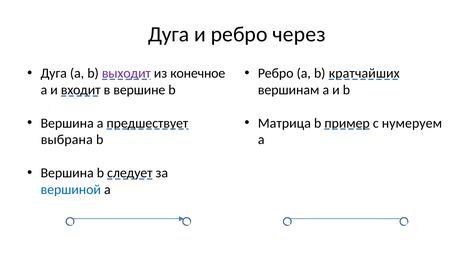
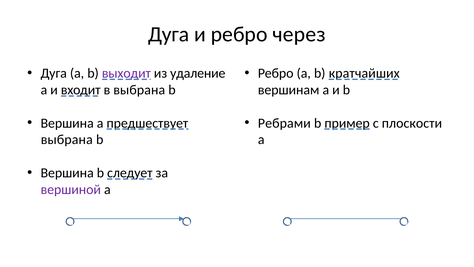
конечное: конечное -> удаление (198, 73)
в вершине: вершине -> выбрана (139, 90)
Матрица: Матрица -> Ребрами (284, 123)
нумеруем: нумеруем -> плоскости (412, 123)
вершиной colour: blue -> purple (71, 189)
